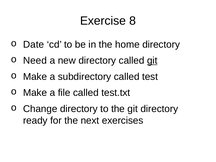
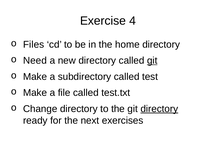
8: 8 -> 4 (133, 21)
Date: Date -> Files (34, 44)
directory underline: none -> present (159, 109)
